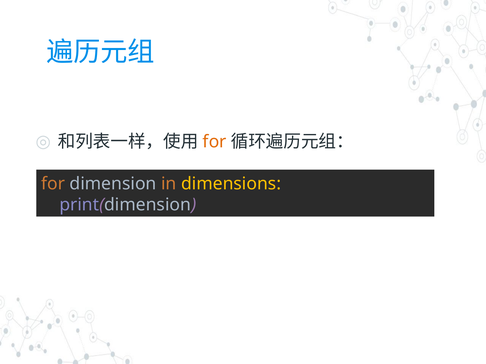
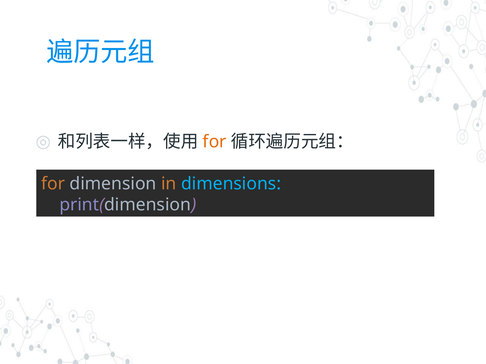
dimensions colour: yellow -> light blue (231, 184)
